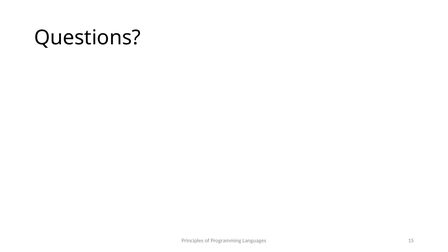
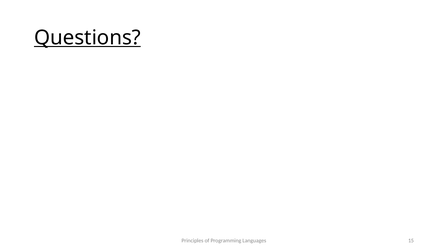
Questions underline: none -> present (87, 38)
